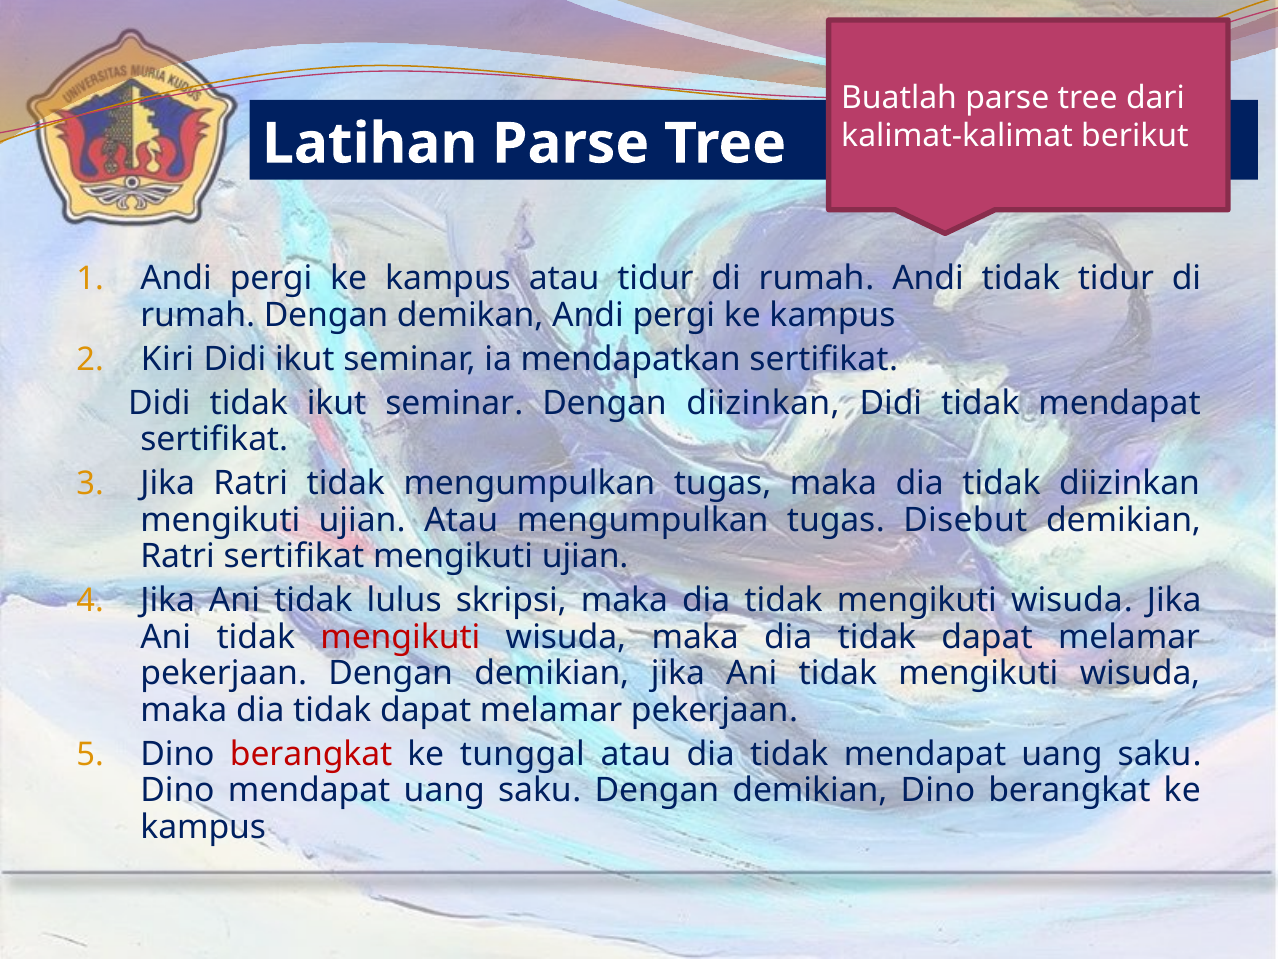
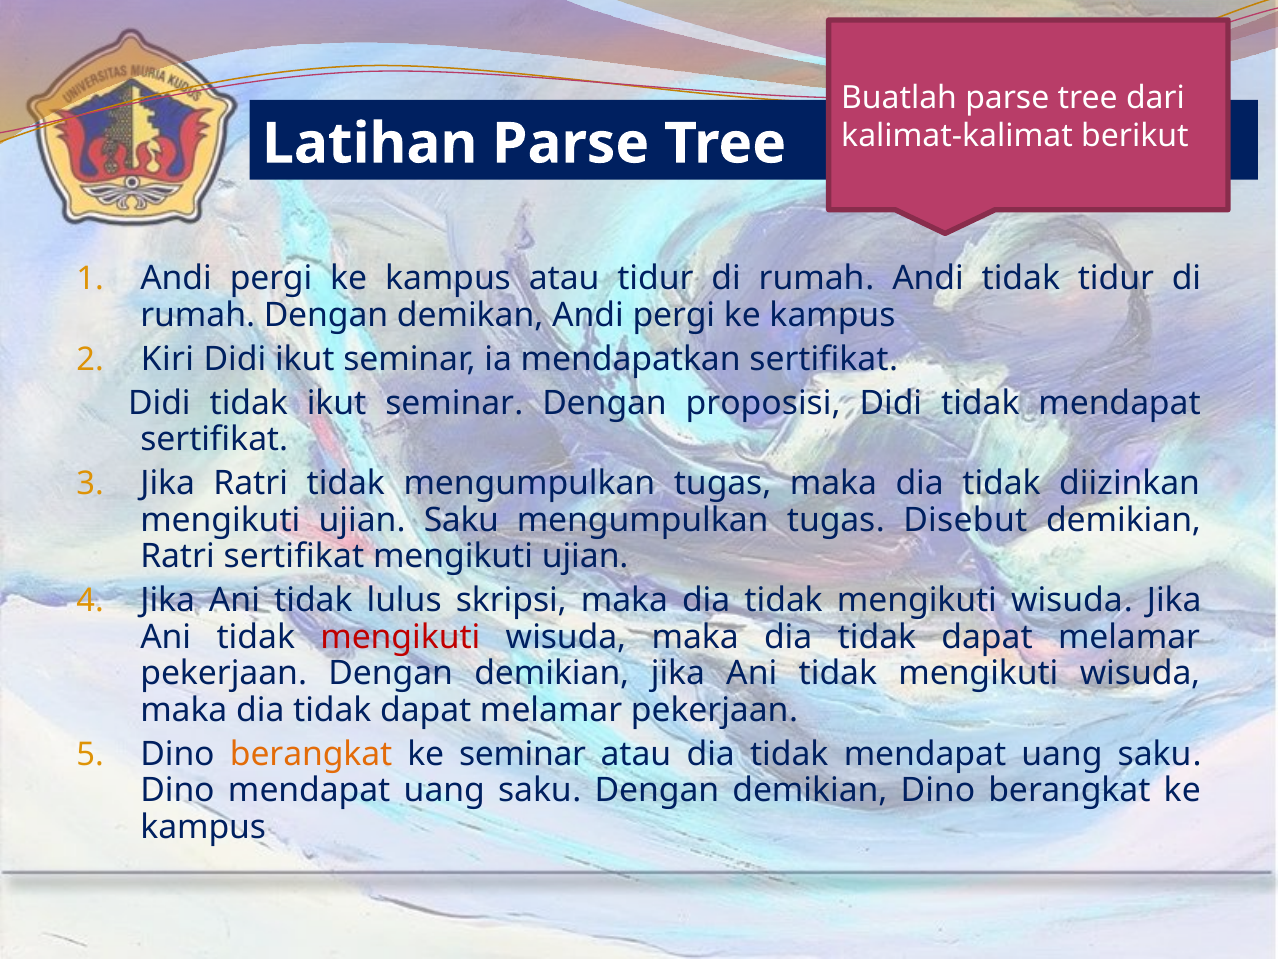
Dengan diizinkan: diizinkan -> proposisi (763, 403)
ujian Atau: Atau -> Saku (461, 520)
berangkat colour: red -> orange (311, 754)
ke tunggal: tunggal -> seminar (523, 754)
